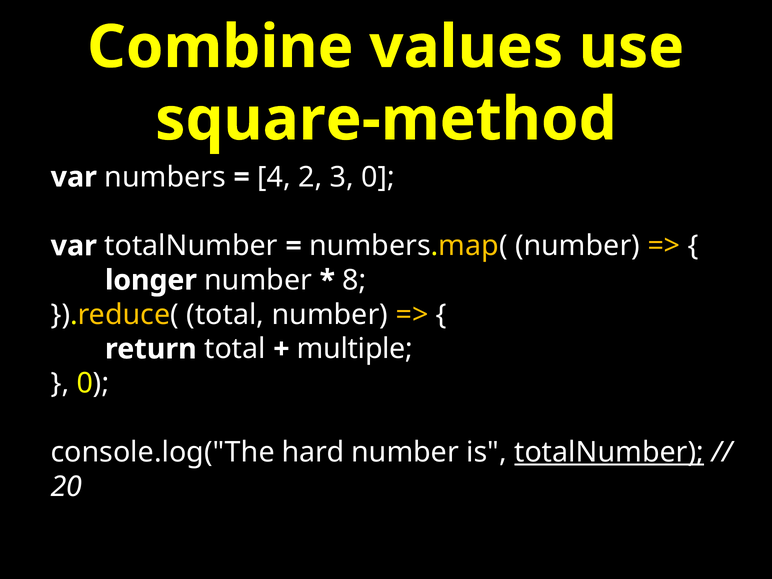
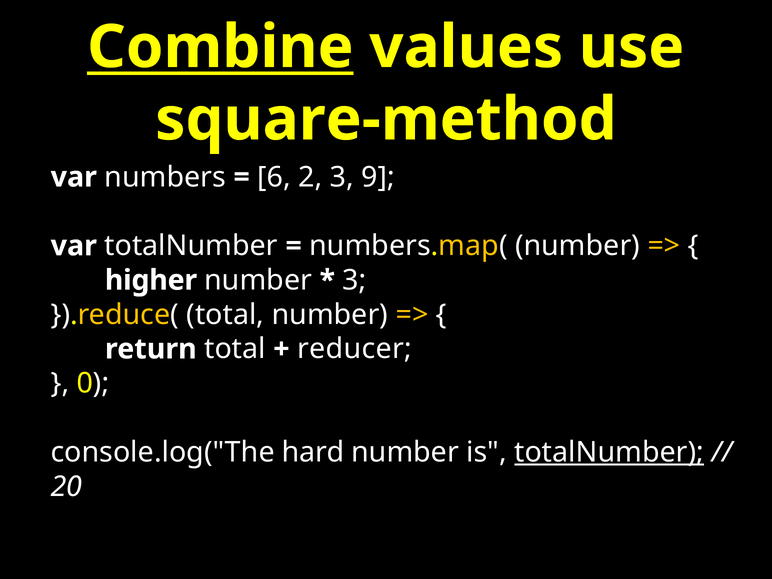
Combine underline: none -> present (220, 47)
4: 4 -> 6 (274, 177)
3 0: 0 -> 9 (378, 177)
longer: longer -> higher (151, 280)
8: 8 -> 3 (354, 280)
multiple: multiple -> reducer (355, 349)
